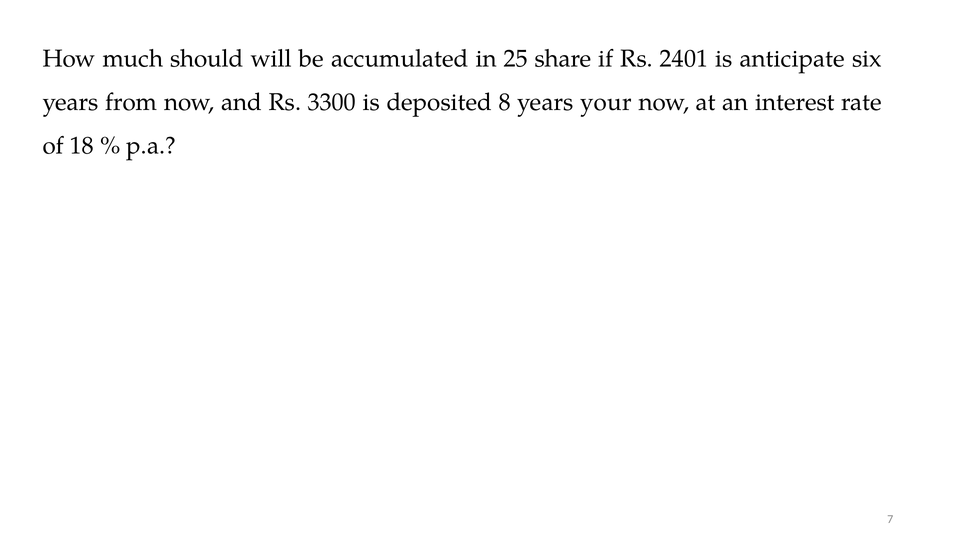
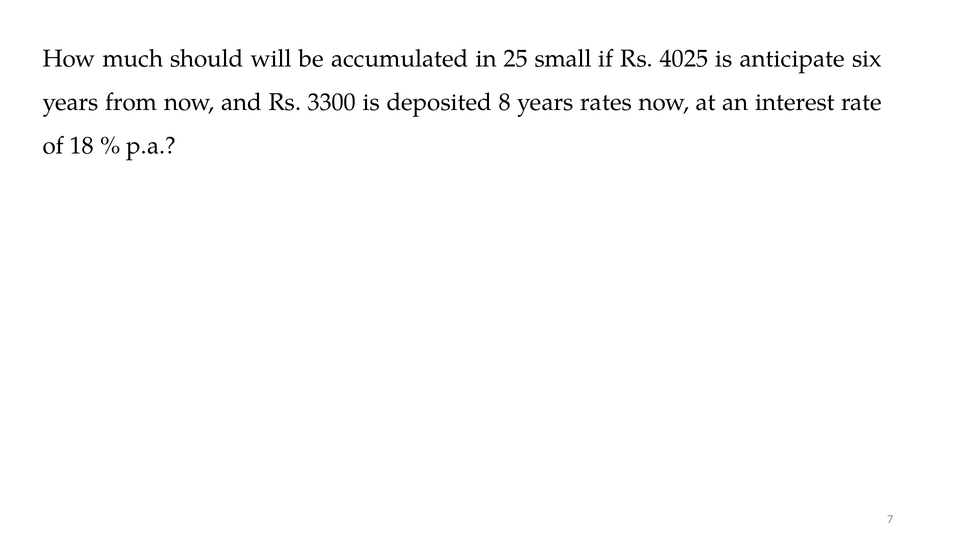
share: share -> small (563, 59)
2401: 2401 -> 4025 (684, 59)
your: your -> rates (606, 102)
